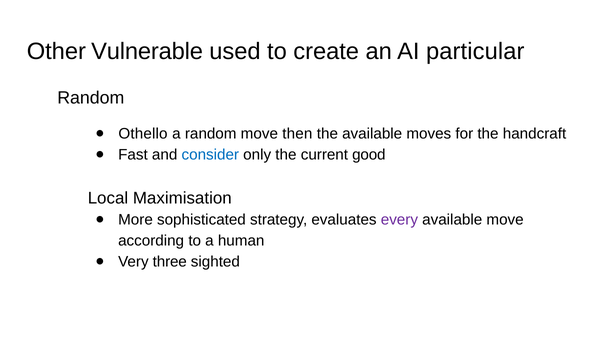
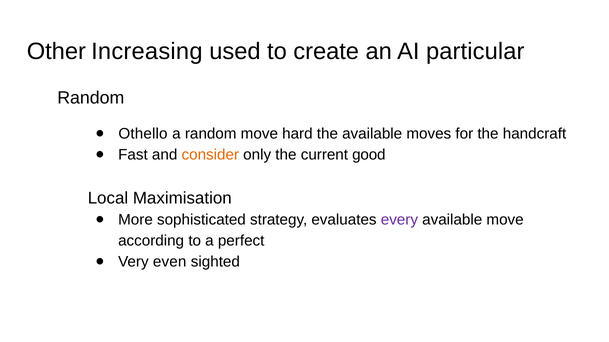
Vulnerable: Vulnerable -> Increasing (147, 52)
then: then -> hard (297, 134)
consider colour: blue -> orange (210, 155)
human: human -> perfect (241, 241)
three: three -> even (170, 262)
